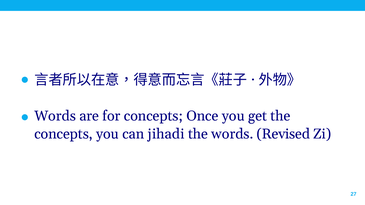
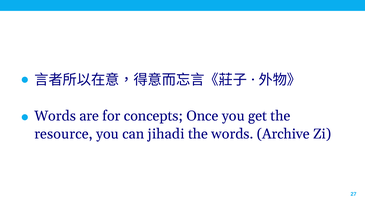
concepts: concepts -> resource (63, 134)
Revised: Revised -> Archive (283, 134)
